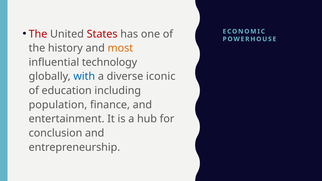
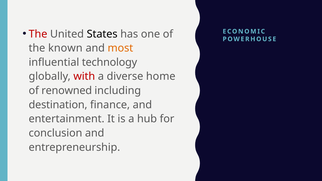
States colour: red -> black (102, 34)
history: history -> known (65, 48)
with colour: blue -> red (84, 76)
iconic: iconic -> home (161, 76)
education: education -> renowned (67, 91)
population: population -> destination (58, 105)
